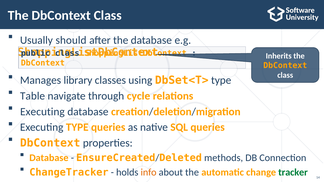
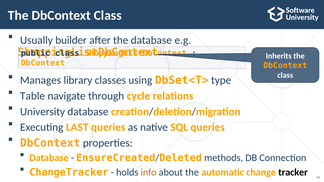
should: should -> builder (71, 40)
Executing: Executing -> University (43, 112)
Executing TYPE: TYPE -> LAST (77, 127)
tracker colour: green -> black (293, 173)
